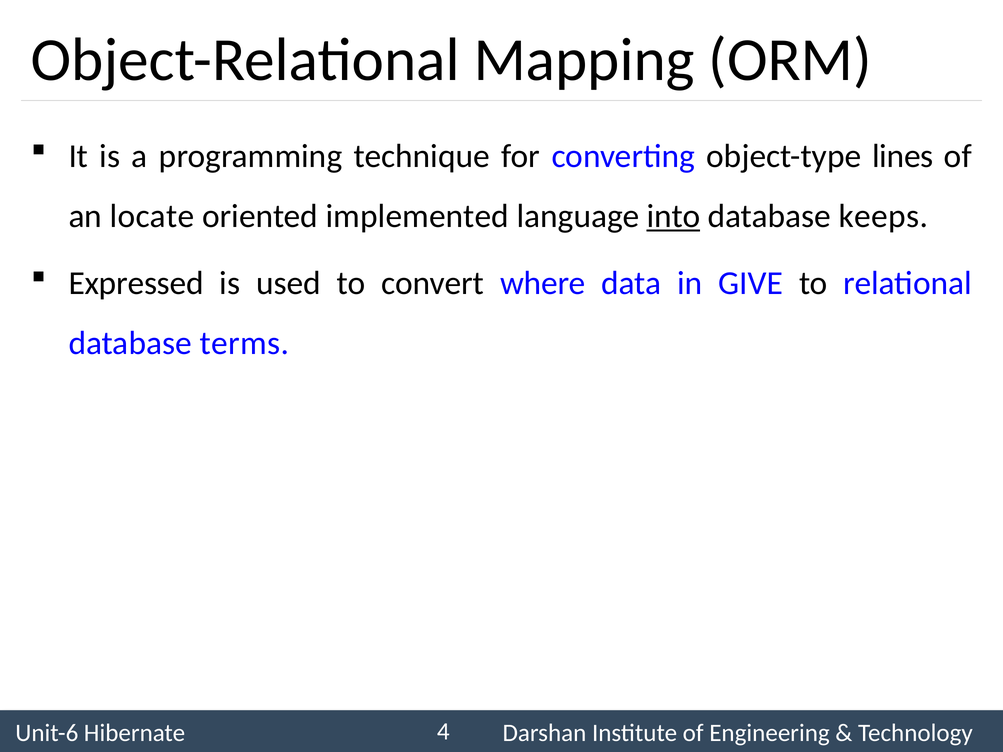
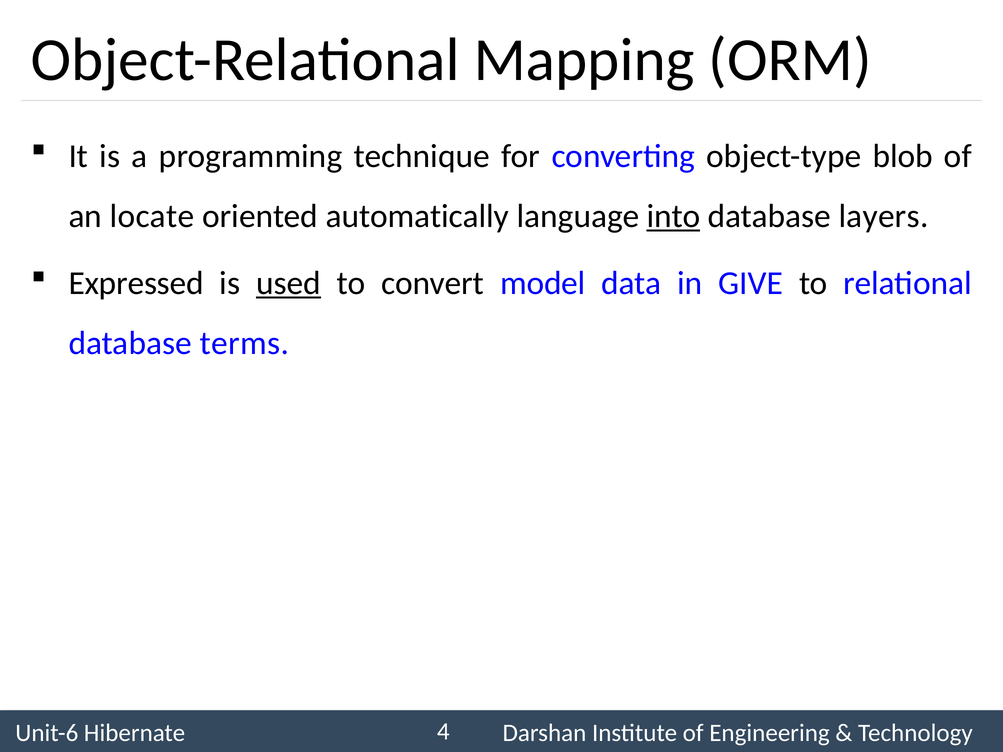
lines: lines -> blob (903, 156)
implemented: implemented -> automatically (417, 216)
keeps: keeps -> layers (883, 216)
used underline: none -> present (288, 283)
where: where -> model (543, 283)
